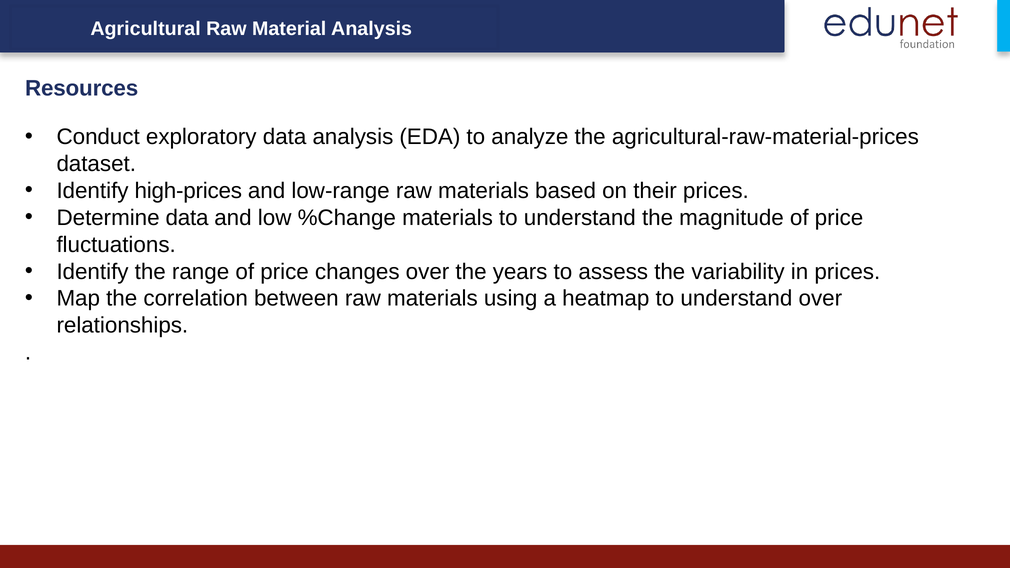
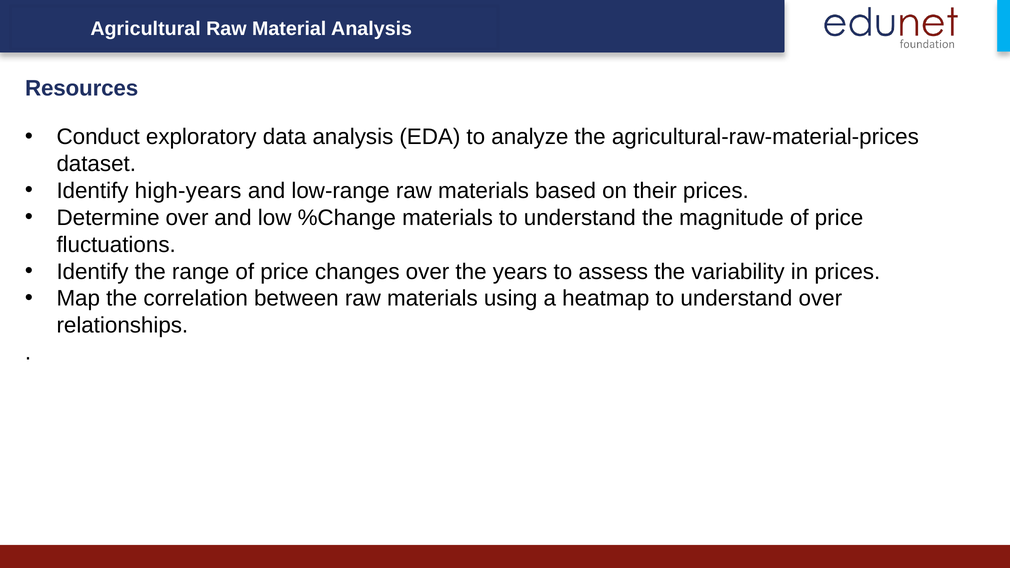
high-prices: high-prices -> high-years (188, 191)
Determine data: data -> over (187, 218)
